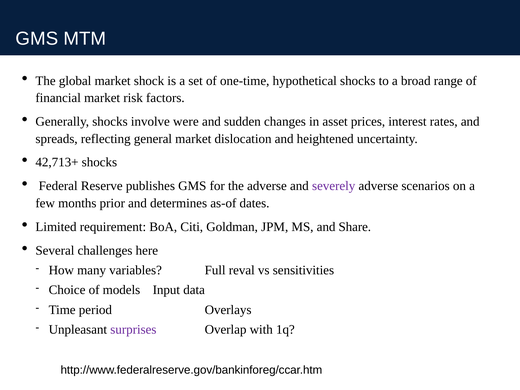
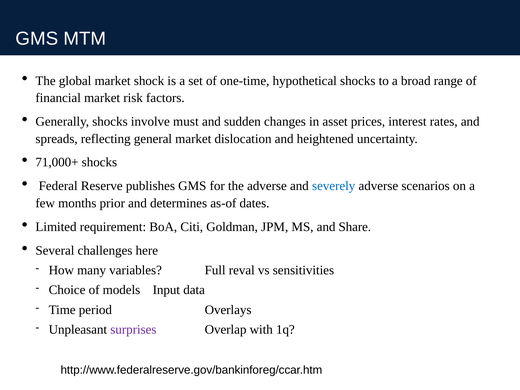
were: were -> must (186, 122)
42,713+: 42,713+ -> 71,000+ (57, 162)
severely colour: purple -> blue (334, 186)
